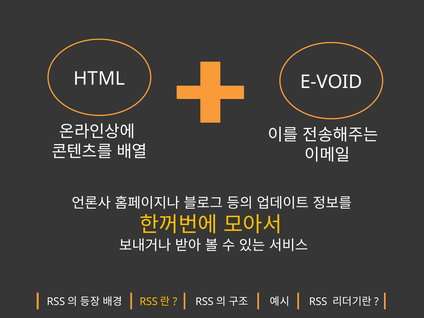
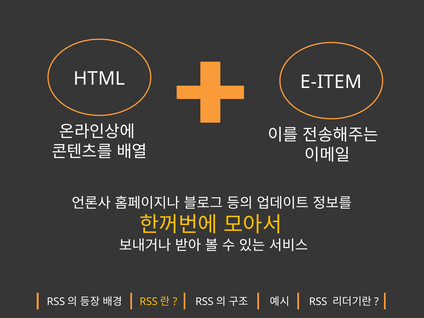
E-VOID: E-VOID -> E-ITEM (331, 82)
